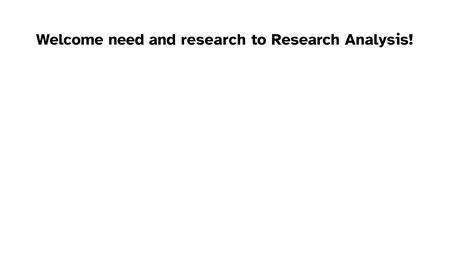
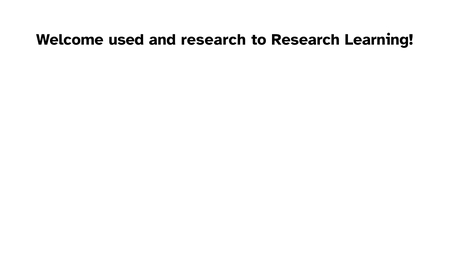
need: need -> used (126, 40)
Analysis: Analysis -> Learning (379, 40)
